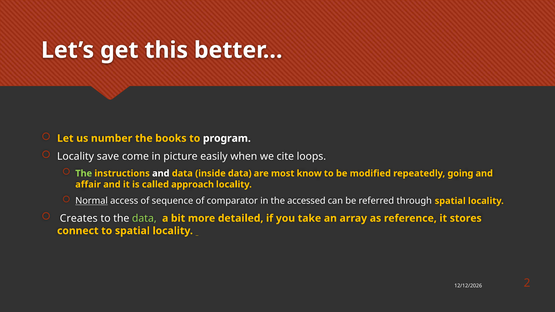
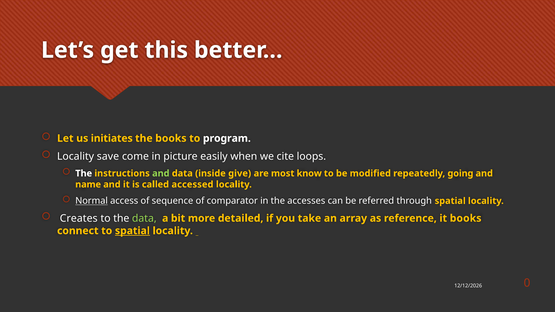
number: number -> initiates (112, 138)
The colour: light green -> white (84, 173)
and colour: white -> light green (161, 173)
inside data: data -> give (240, 173)
affair: affair -> name (88, 185)
approach: approach -> accessed (192, 185)
accessed: accessed -> accesses (306, 201)
it stores: stores -> books (466, 218)
spatial underline: none -> present (132, 231)
2: 2 -> 0 (527, 283)
